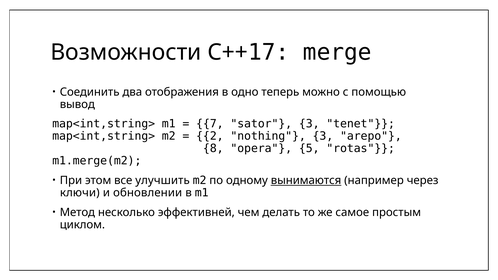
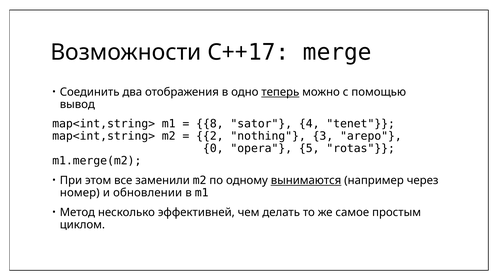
теперь underline: none -> present (280, 92)
7: 7 -> 8 (210, 124)
sator 3: 3 -> 4 (309, 124)
8: 8 -> 0 (213, 149)
улучшить: улучшить -> заменили (163, 180)
ключи: ключи -> номер (80, 193)
